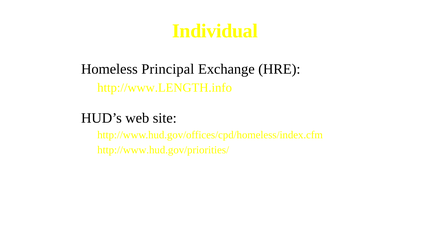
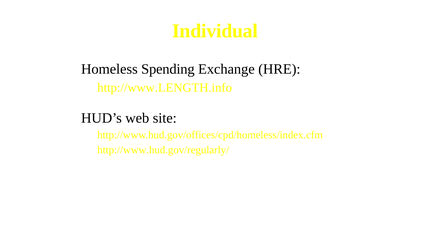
Principal: Principal -> Spending (168, 69)
http://www.hud.gov/priorities/: http://www.hud.gov/priorities/ -> http://www.hud.gov/regularly/ (163, 150)
